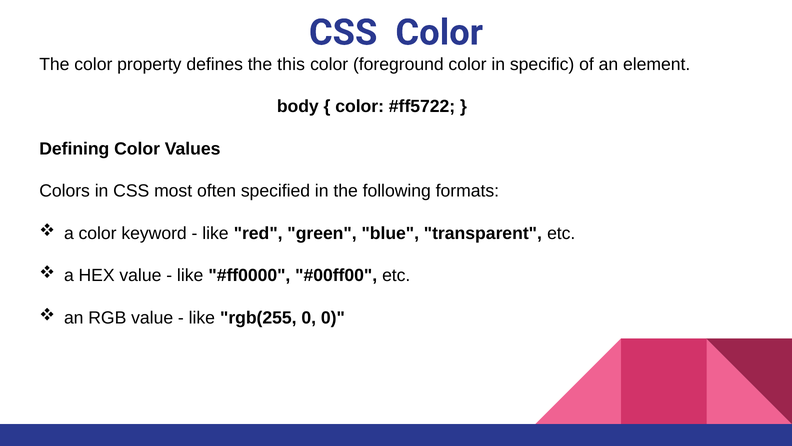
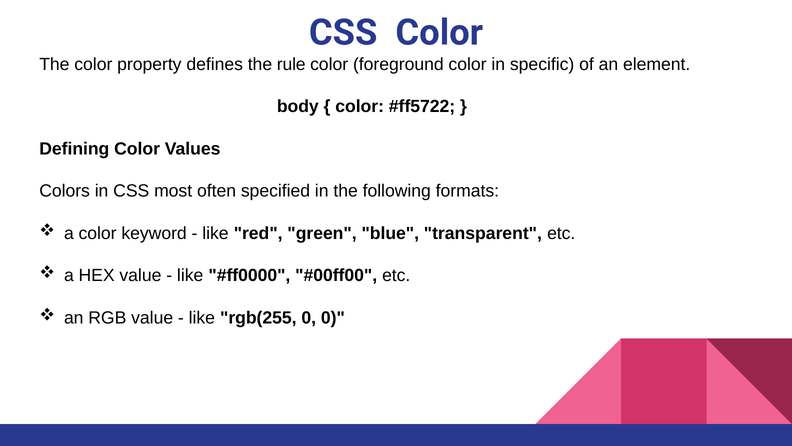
this: this -> rule (291, 64)
